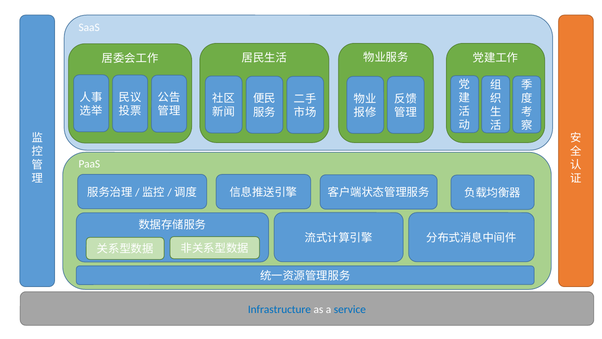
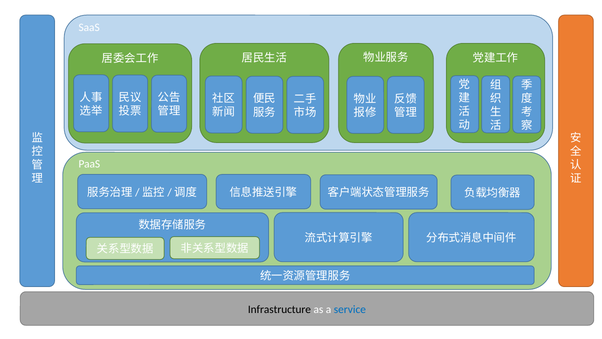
Infrastructure colour: blue -> black (279, 309)
